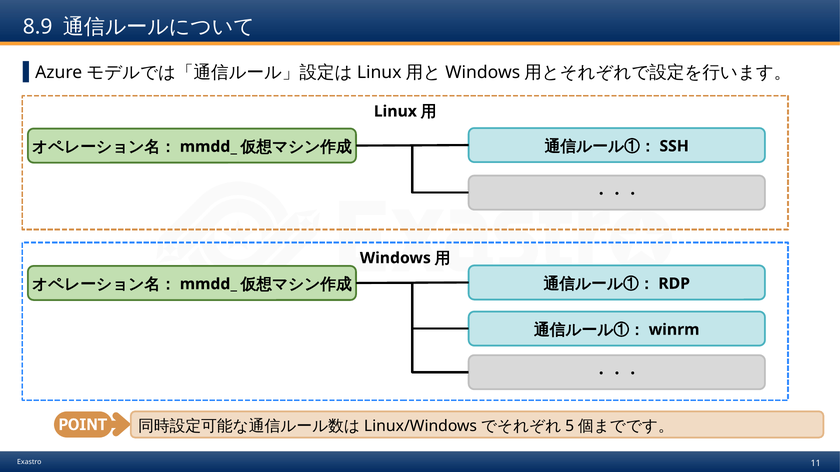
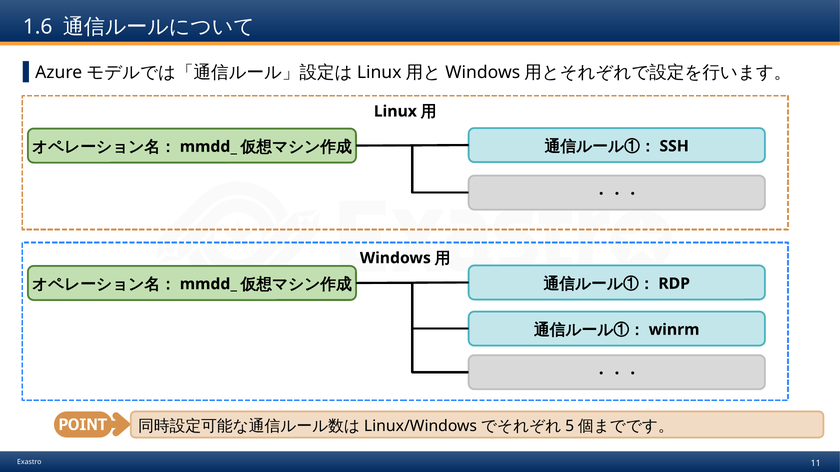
8.9: 8.9 -> 1.6 (38, 27)
